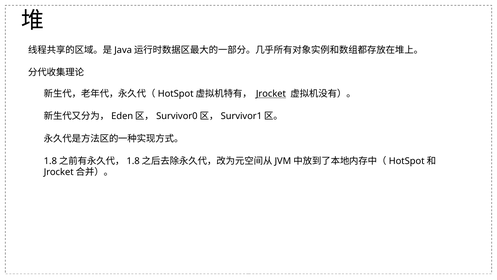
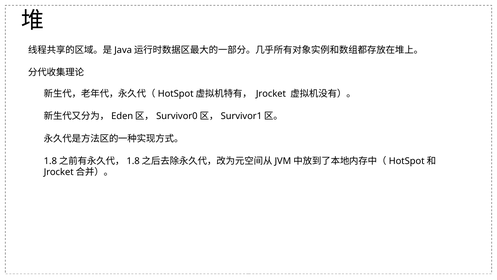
Jrocket underline: present -> none (271, 94)
